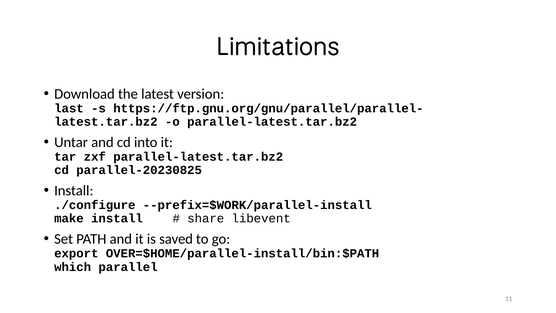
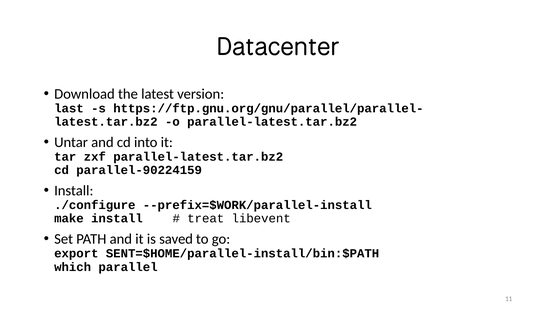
Limitations: Limitations -> Datacenter (278, 47)
parallel-20230825: parallel-20230825 -> parallel-90224159 (139, 170)
share: share -> treat (206, 218)
OVER=$HOME/parallel-install/bin:$PATH: OVER=$HOME/parallel-install/bin:$PATH -> SENT=$HOME/parallel-install/bin:$PATH (243, 253)
